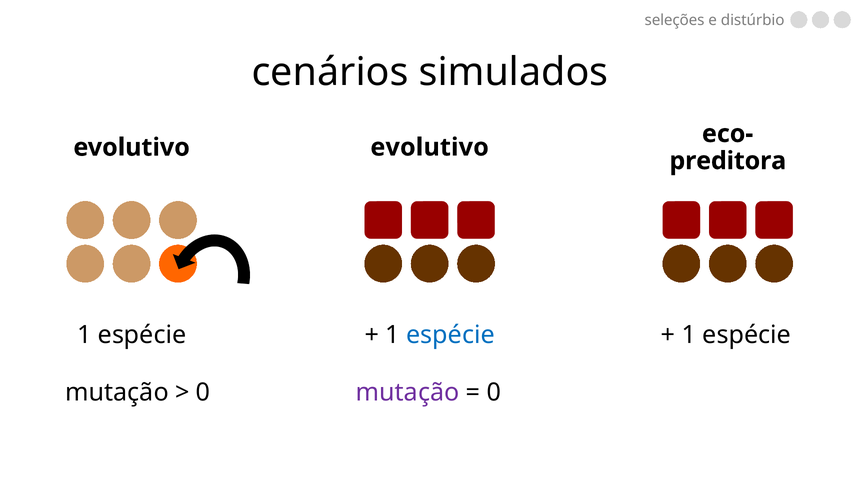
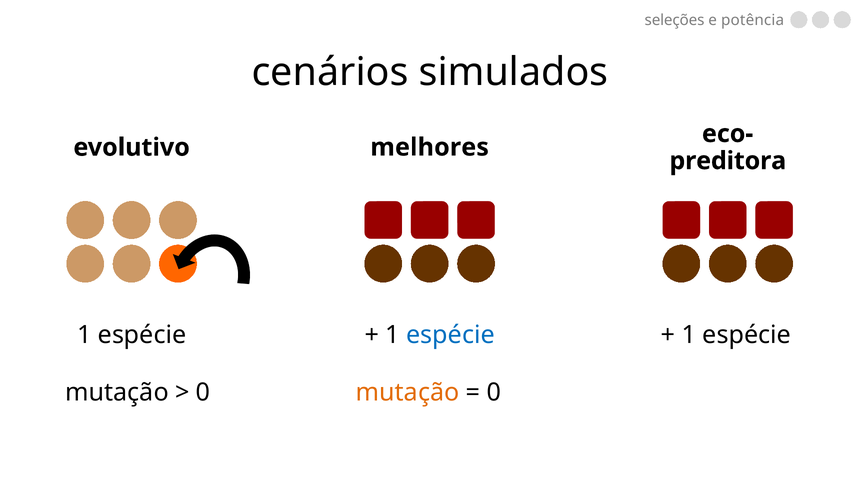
distúrbio: distúrbio -> potência (753, 20)
evolutivo evolutivo: evolutivo -> melhores (430, 147)
mutação colour: purple -> orange (408, 392)
